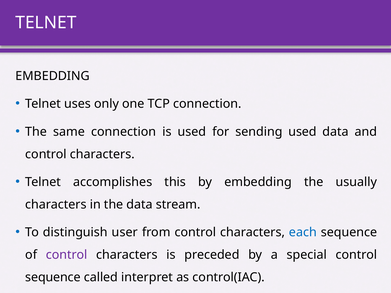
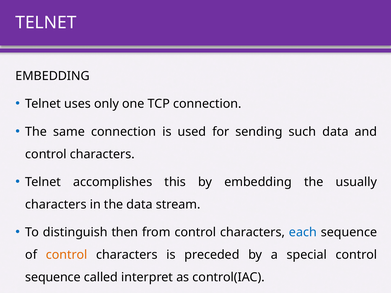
sending used: used -> such (302, 132)
user: user -> then (125, 233)
control colour: purple -> orange (67, 255)
